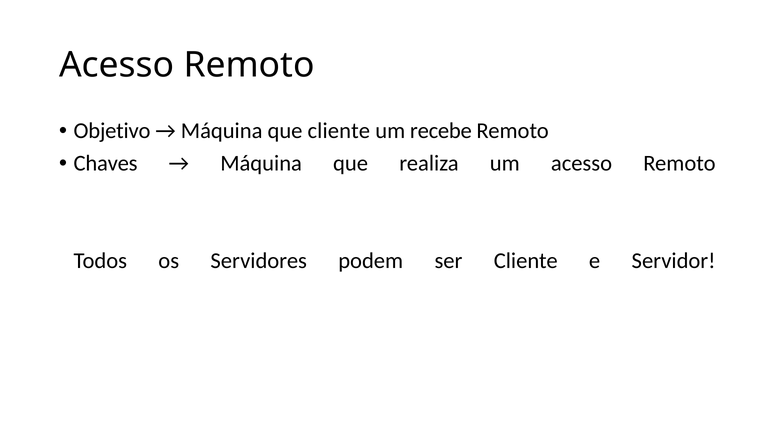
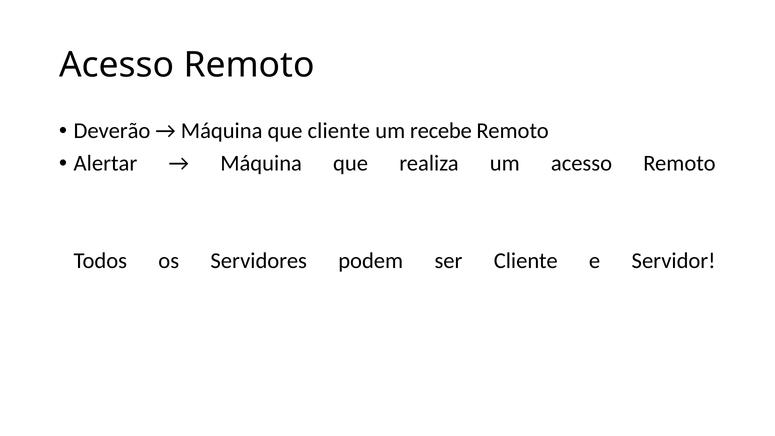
Objetivo: Objetivo -> Deverão (112, 131)
Chaves: Chaves -> Alertar (105, 163)
